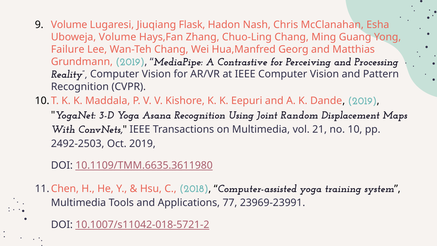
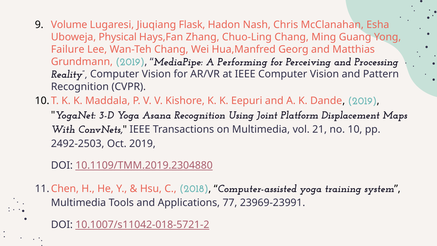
Uboweja Volume: Volume -> Physical (118, 37)
Contrastive: Contrastive -> Performing (242, 62)
Random: Random -> Platform (299, 115)
10.1109/TMM.6635.3611980: 10.1109/TMM.6635.3611980 -> 10.1109/TMM.2019.2304880 (144, 165)
